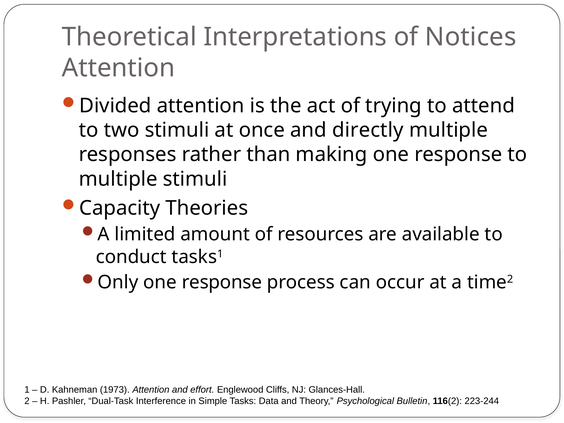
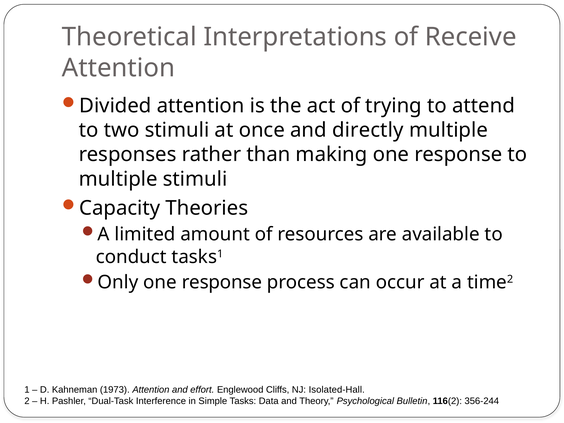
Notices: Notices -> Receive (471, 37)
Glances-Hall: Glances-Hall -> Isolated-Hall (337, 390)
223-244: 223-244 -> 356-244 (482, 401)
